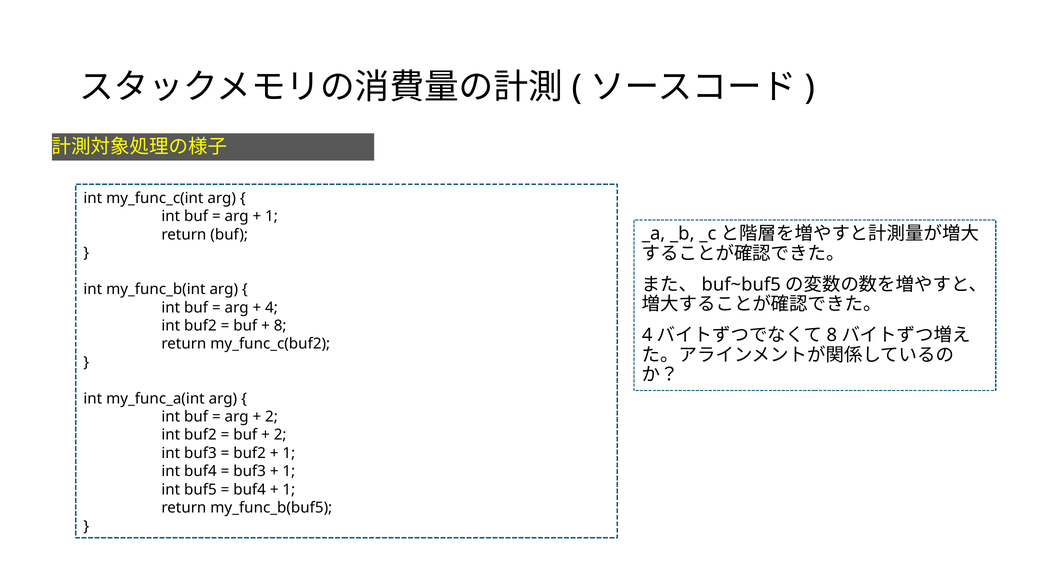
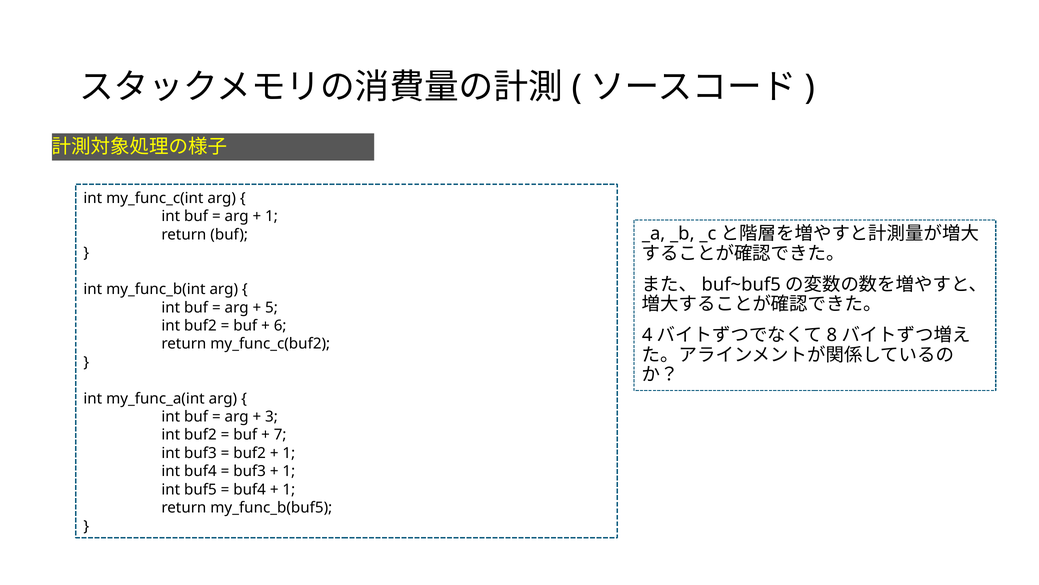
4: 4 -> 5 (271, 307)
8: 8 -> 6 (280, 325)
2: 2 -> 3 (271, 416)
2: 2 -> 7 (280, 435)
